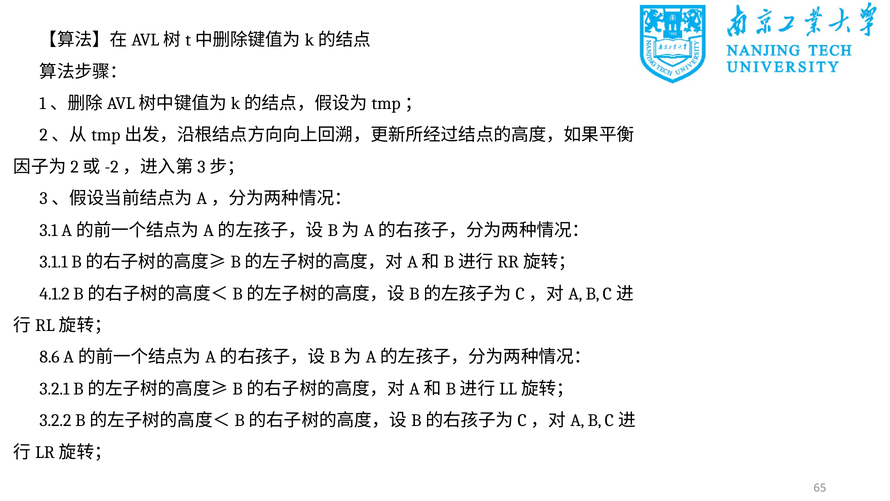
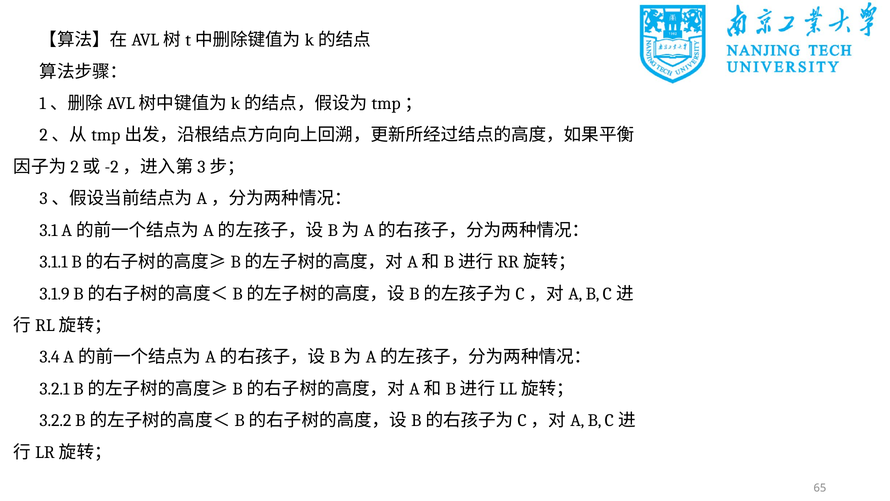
4.1.2: 4.1.2 -> 3.1.9 (55, 294)
8.6: 8.6 -> 3.4 (50, 357)
